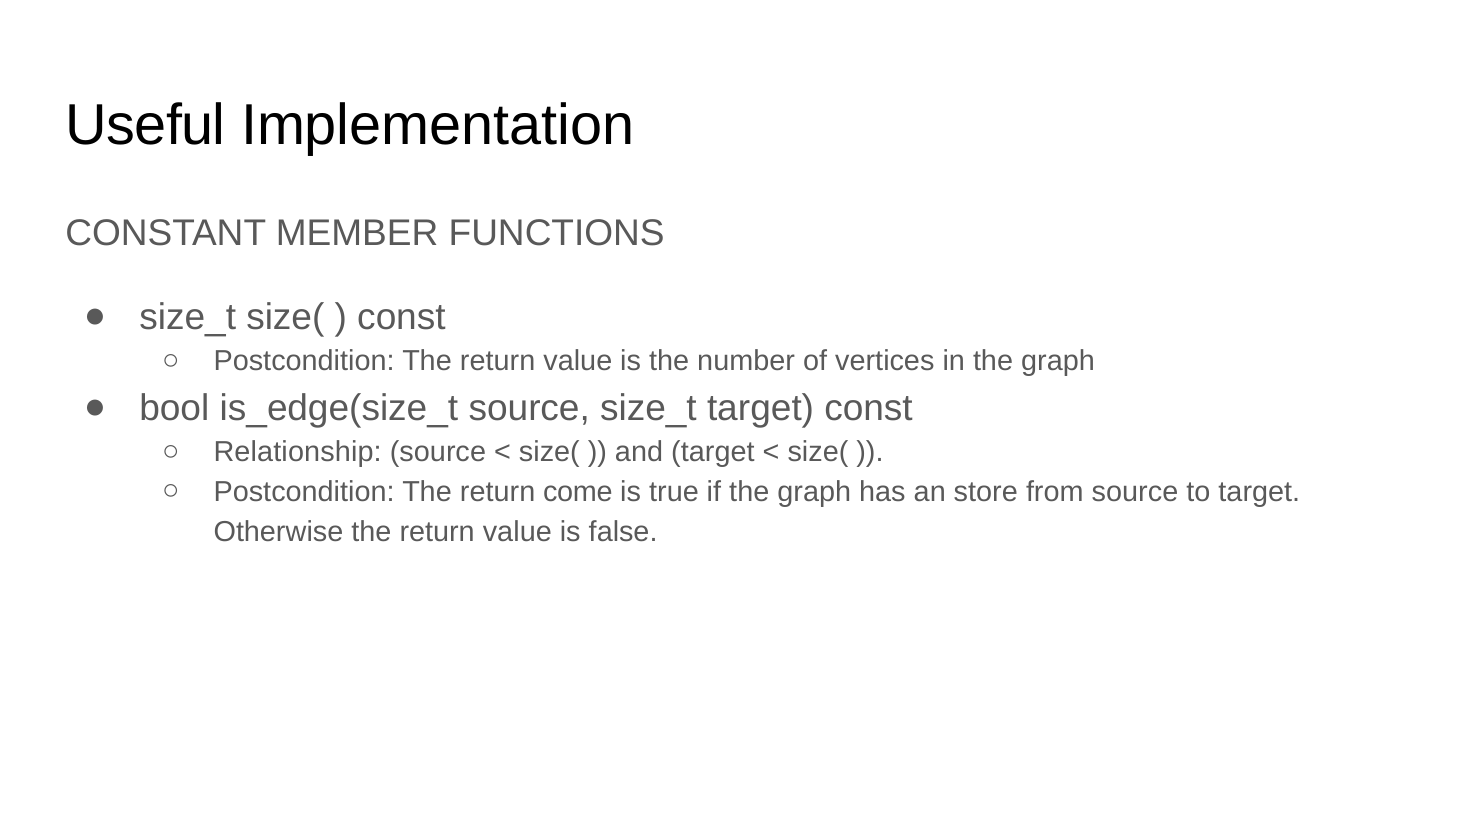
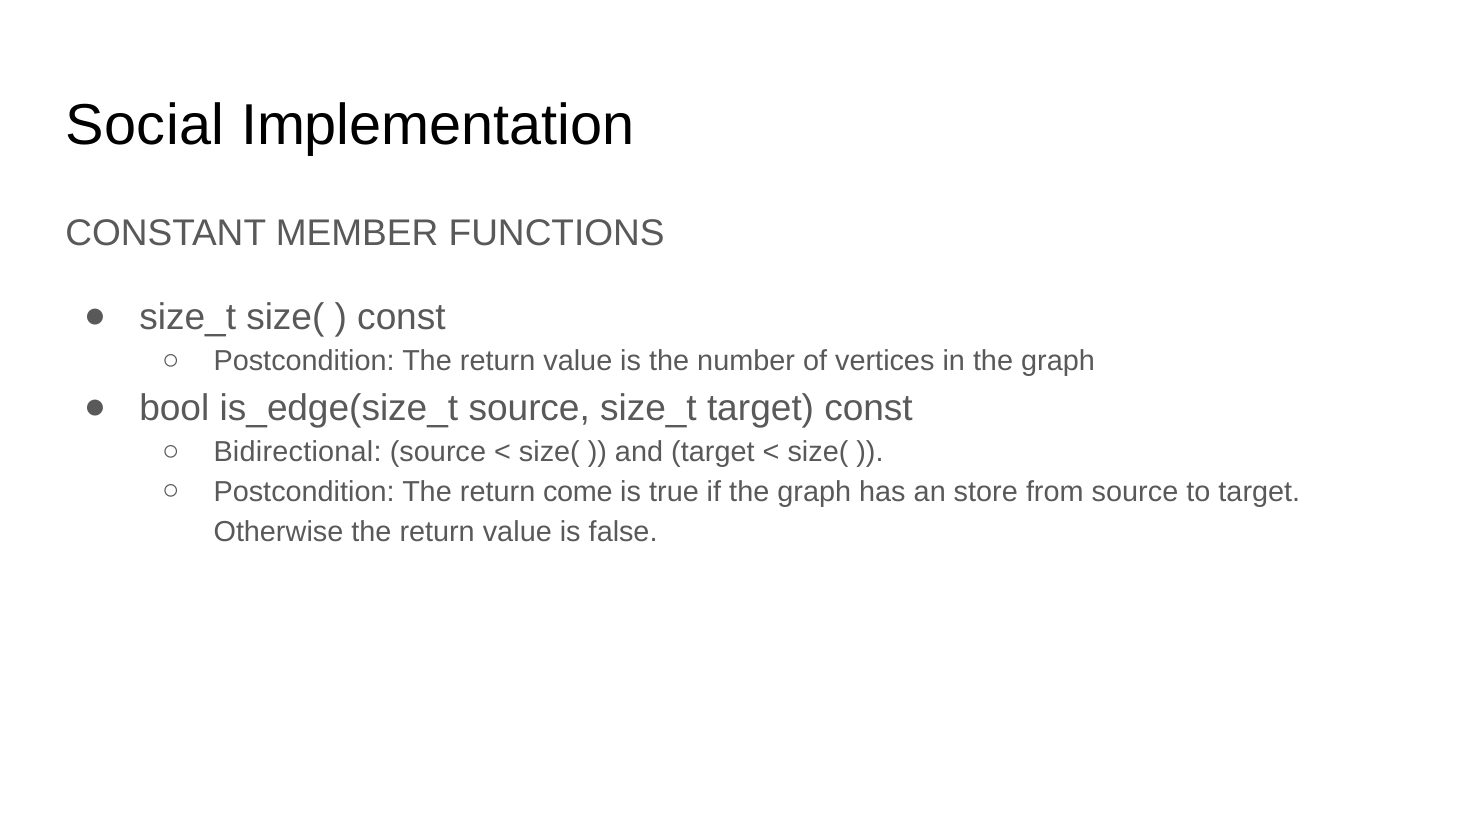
Useful: Useful -> Social (145, 126)
Relationship: Relationship -> Bidirectional (298, 452)
